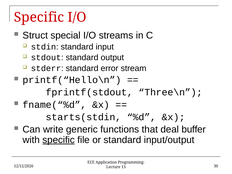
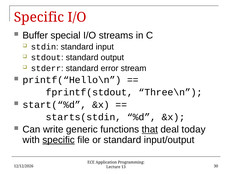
Struct: Struct -> Buffer (35, 35)
fname(“%d: fname(“%d -> start(“%d (55, 105)
that underline: none -> present (150, 129)
buffer: buffer -> today (194, 129)
